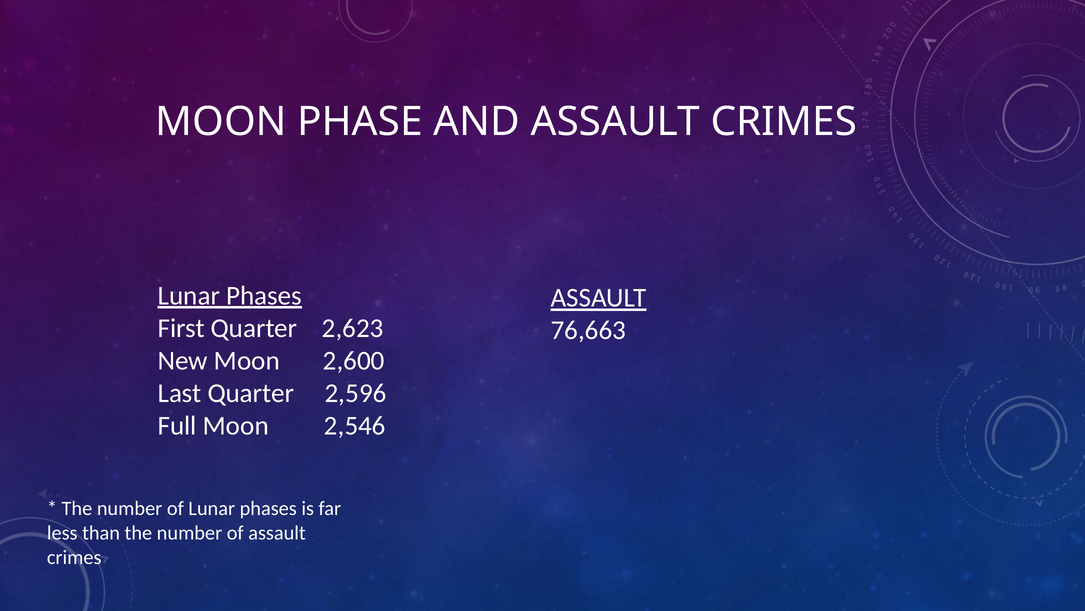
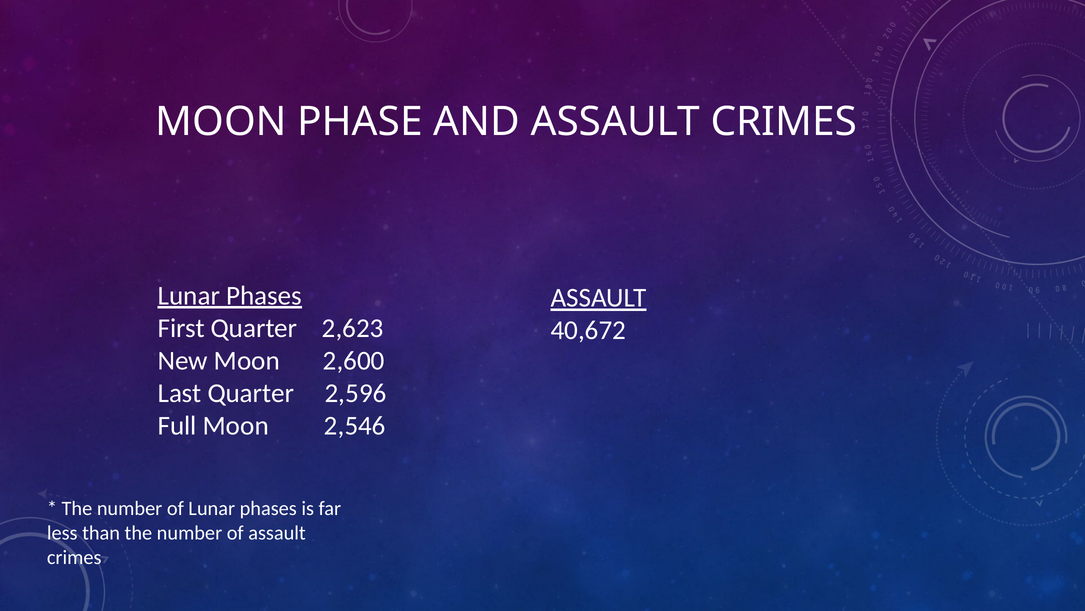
76,663: 76,663 -> 40,672 (588, 330)
